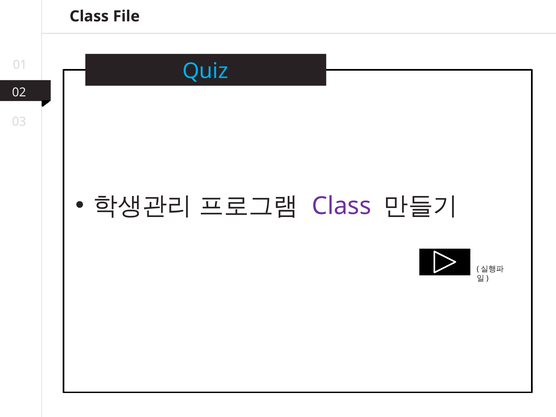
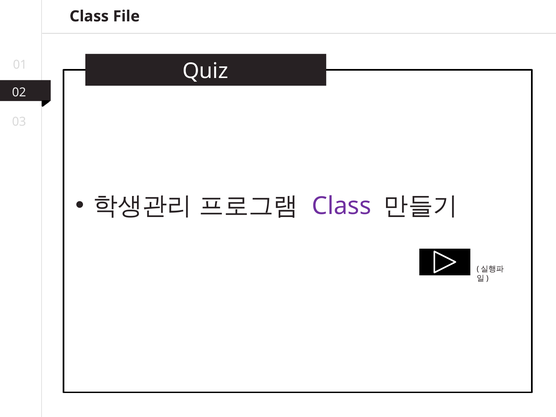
Quiz colour: light blue -> white (205, 71)
